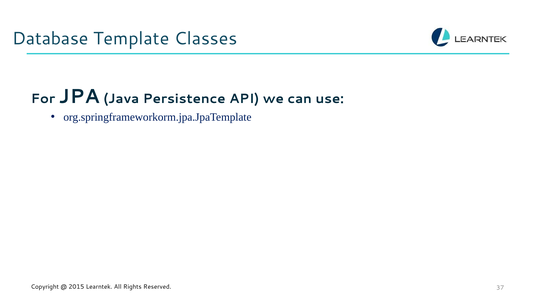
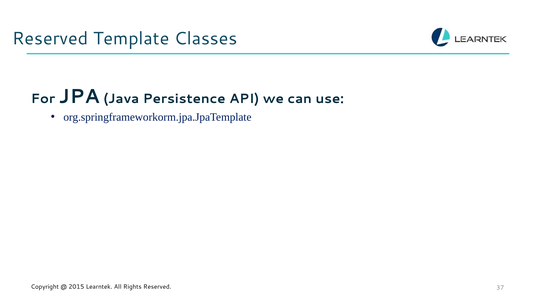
Database: Database -> Reserved (50, 38)
